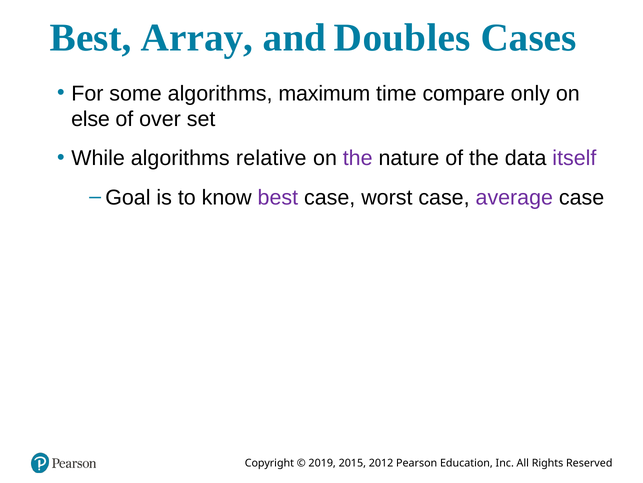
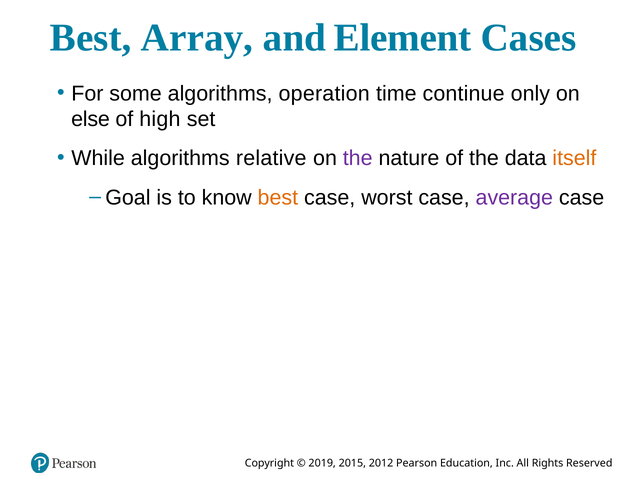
Doubles: Doubles -> Element (403, 38)
maximum: maximum -> operation (324, 93)
compare: compare -> continue (464, 93)
over: over -> high (160, 119)
itself colour: purple -> orange (574, 158)
best colour: purple -> orange (278, 197)
